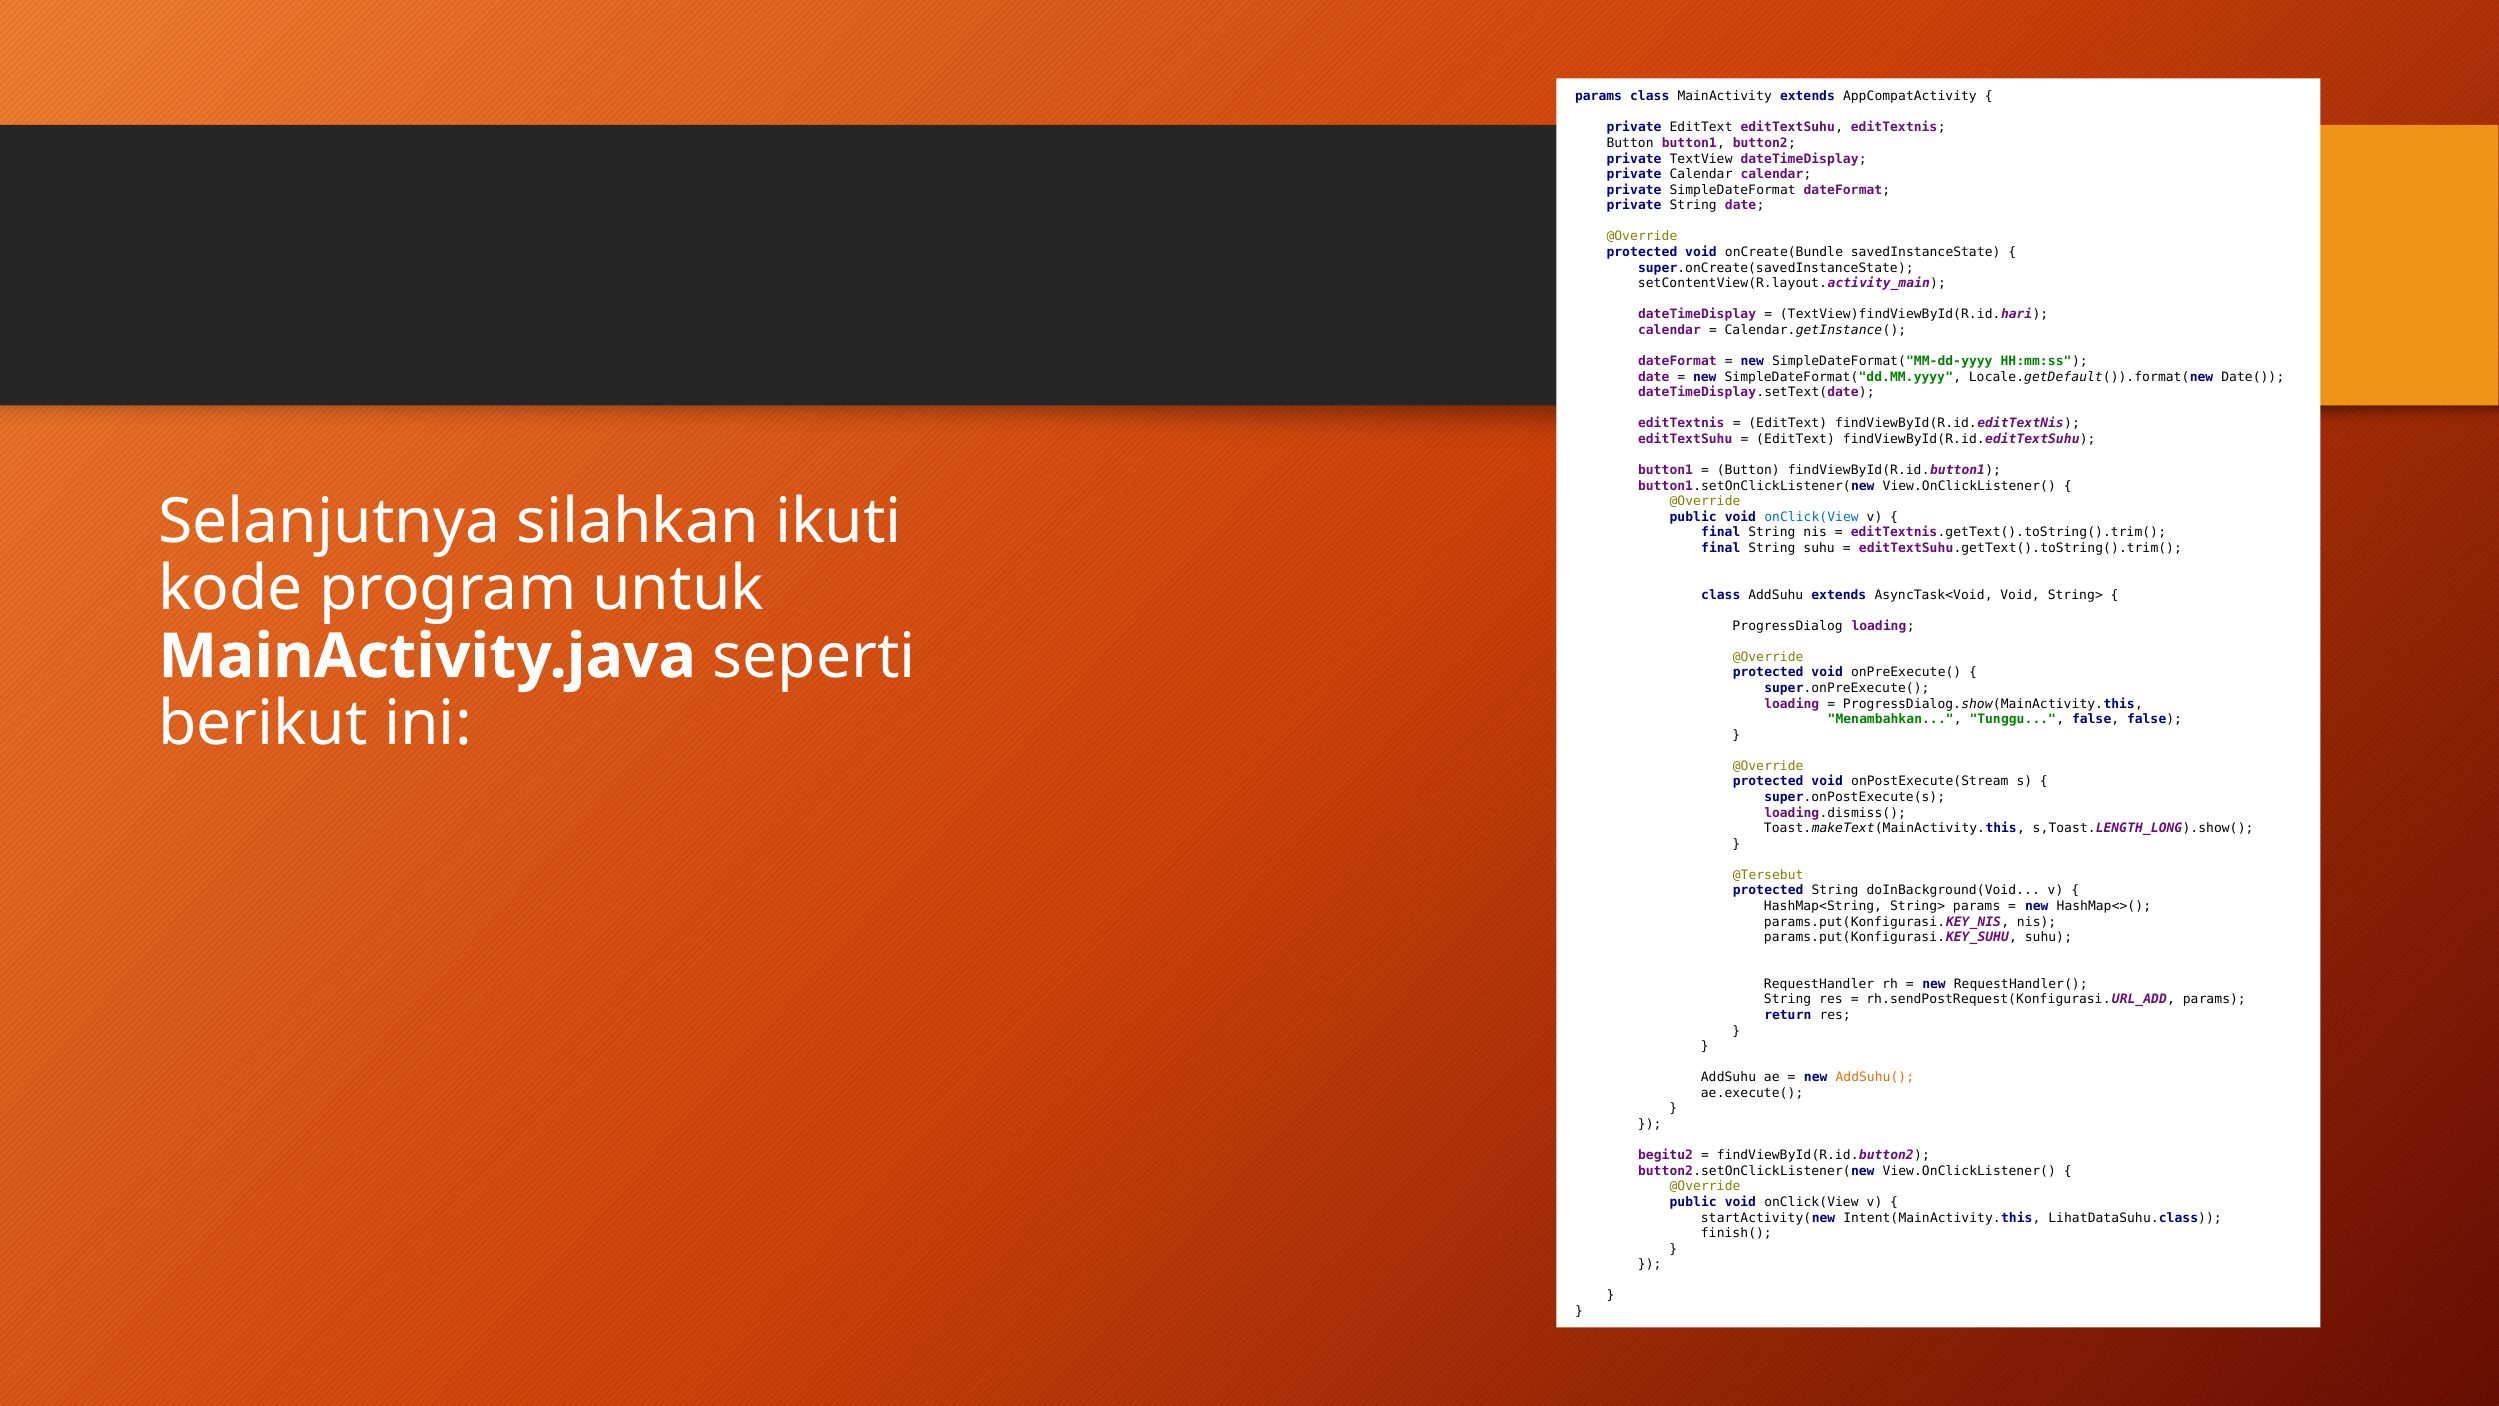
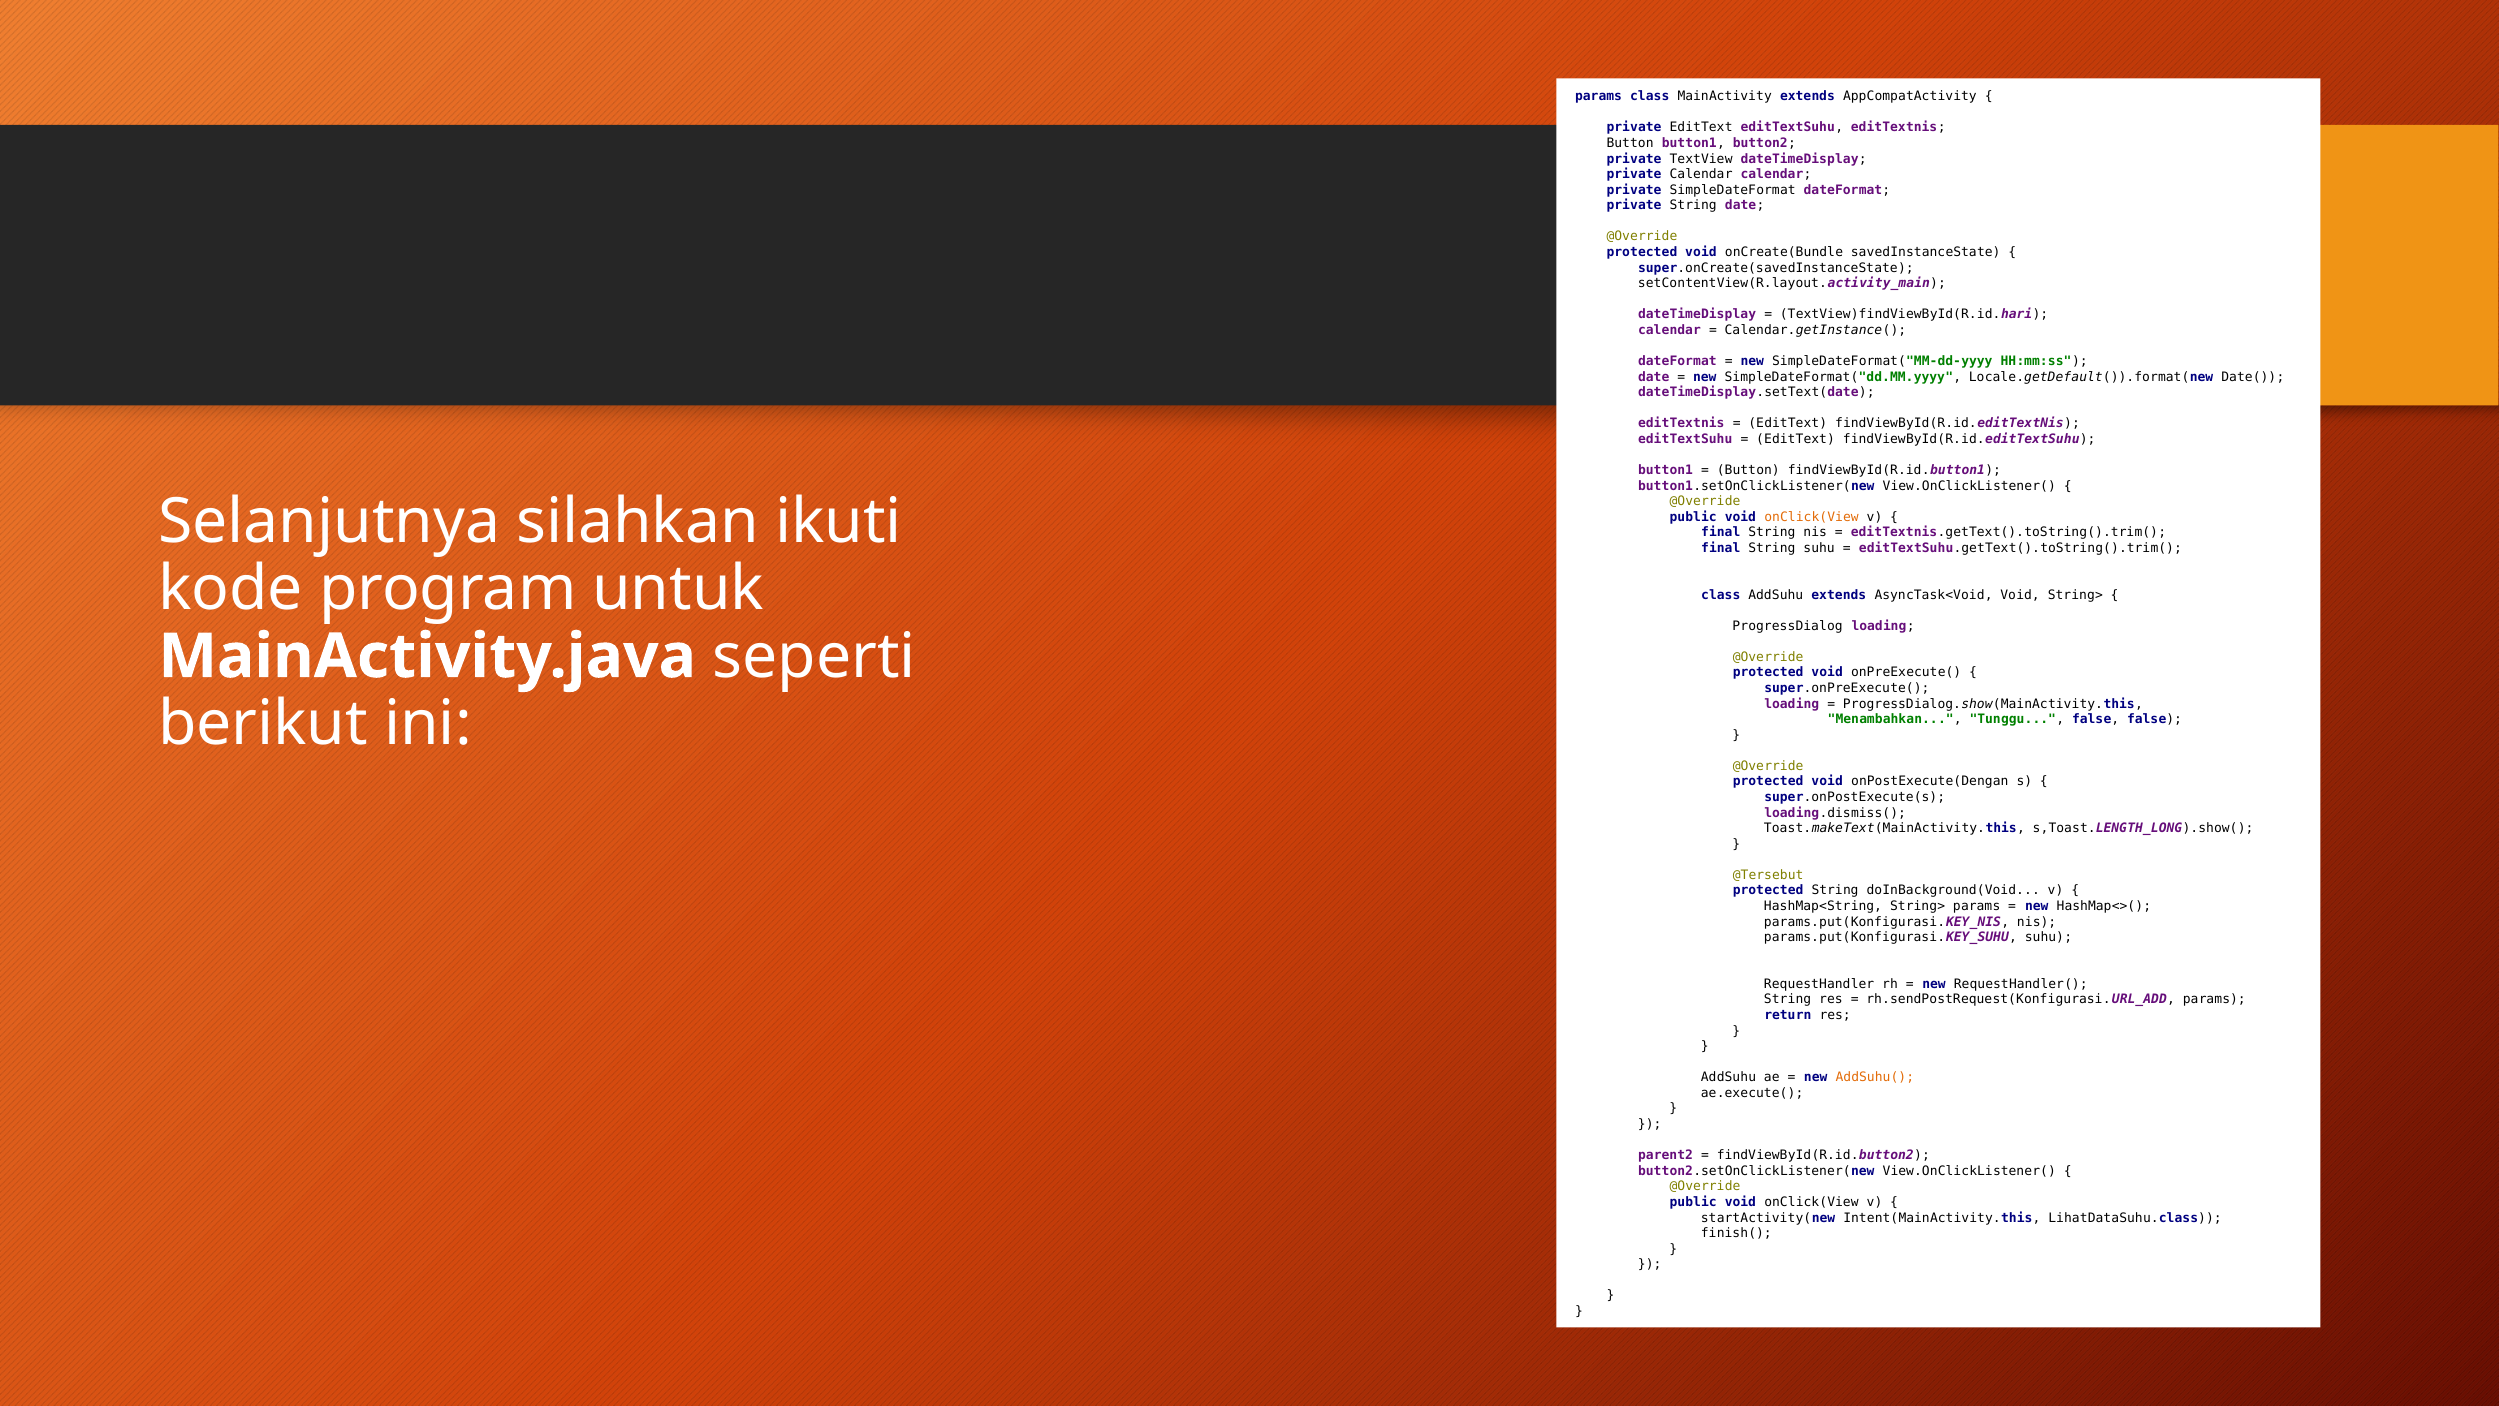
onClick(View colour: blue -> orange (1812, 517)
onPostExecute(Stream: onPostExecute(Stream -> onPostExecute(Dengan (1930, 781)
begitu2: begitu2 -> parent2 (1666, 1155)
